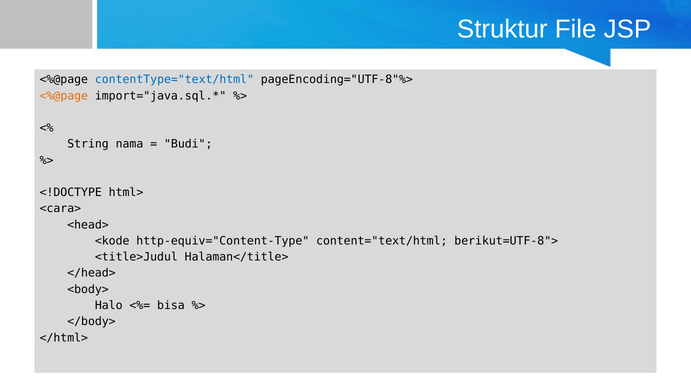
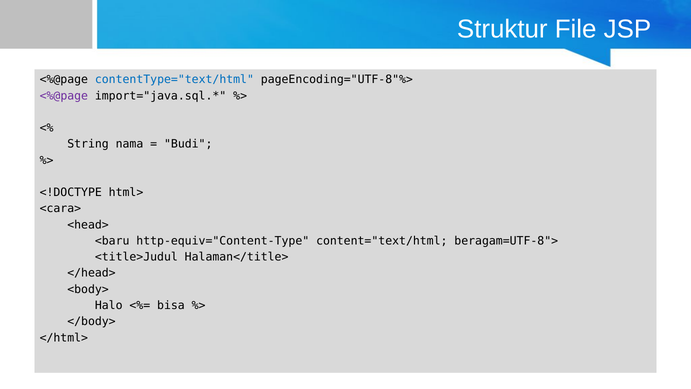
<%@page colour: orange -> purple (64, 96)
<kode: <kode -> <baru (112, 241)
berikut=UTF-8">: berikut=UTF-8"> -> beragam=UTF-8"> (506, 241)
